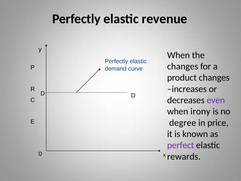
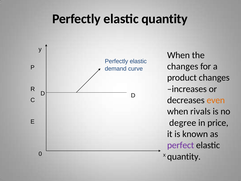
elastic revenue: revenue -> quantity (165, 19)
even colour: purple -> orange (216, 100)
irony: irony -> rivals (200, 111)
x rewards: rewards -> quantity (184, 156)
